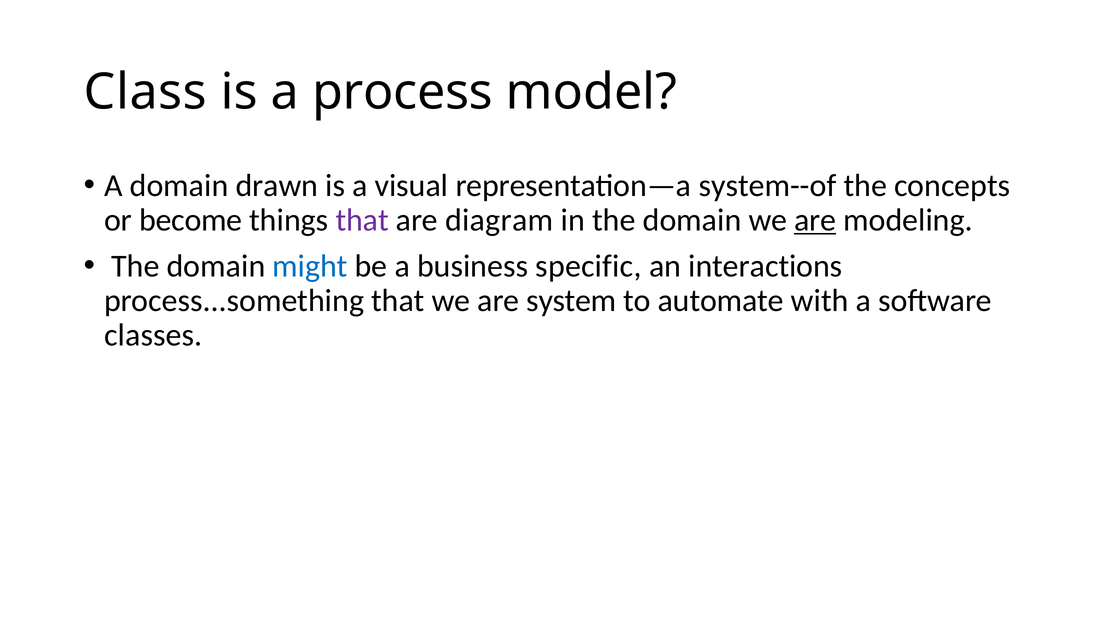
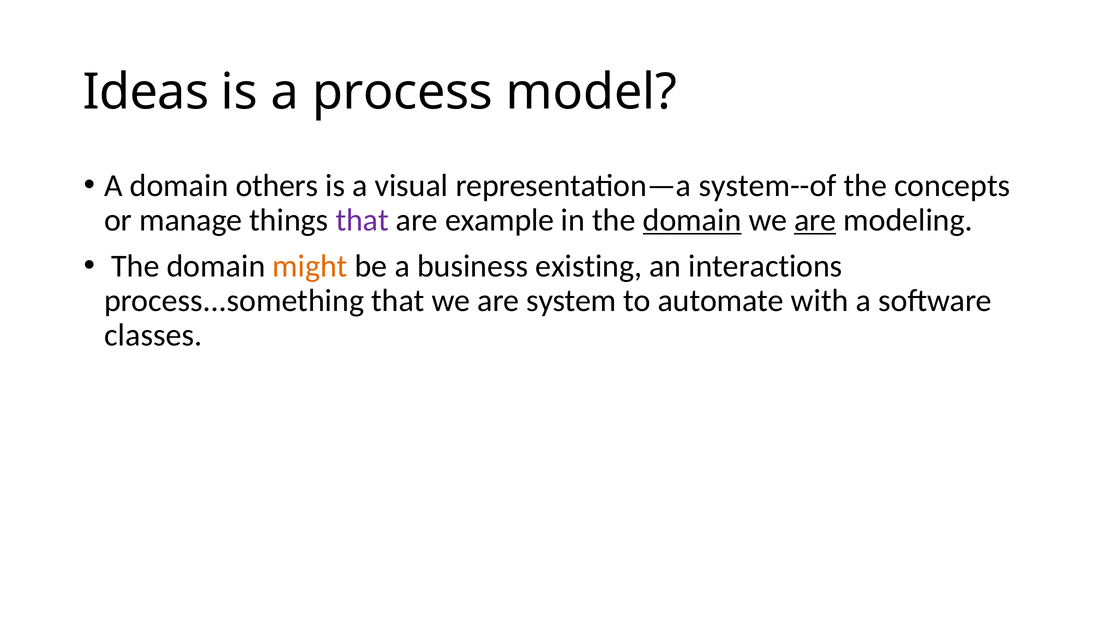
Class: Class -> Ideas (146, 92)
drawn: drawn -> others (277, 185)
become: become -> manage (191, 220)
diagram: diagram -> example (500, 220)
domain underline: none -> present (692, 220)
might colour: blue -> orange (310, 266)
specific: specific -> existing (589, 266)
